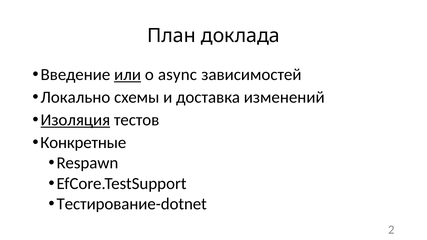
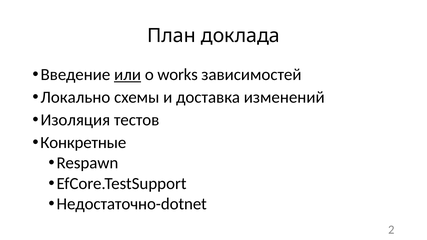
async: async -> works (178, 75)
Изоляция underline: present -> none (75, 120)
Тестирование-dotnet: Тестирование-dotnet -> Недостаточно-dotnet (132, 204)
